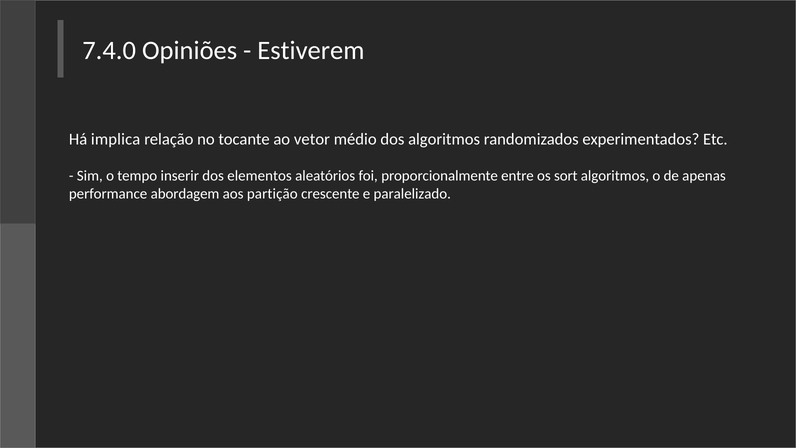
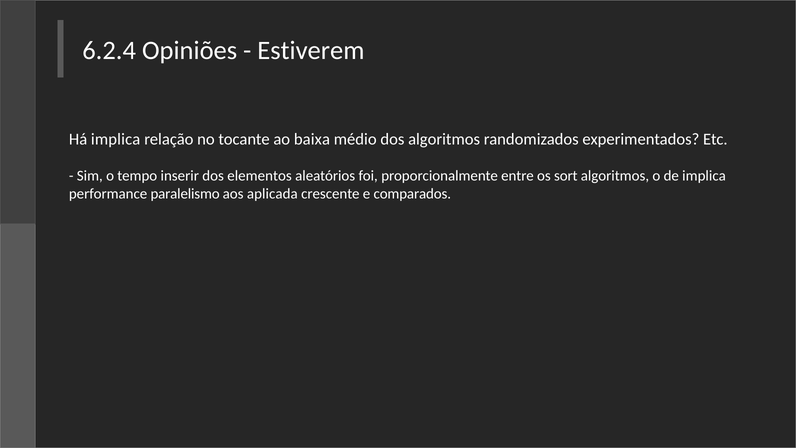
7.4.0: 7.4.0 -> 6.2.4 (109, 50)
vetor: vetor -> baixa (312, 139)
de apenas: apenas -> implica (704, 176)
abordagem: abordagem -> paralelismo (185, 194)
partição: partição -> aplicada (272, 194)
paralelizado: paralelizado -> comparados (412, 194)
